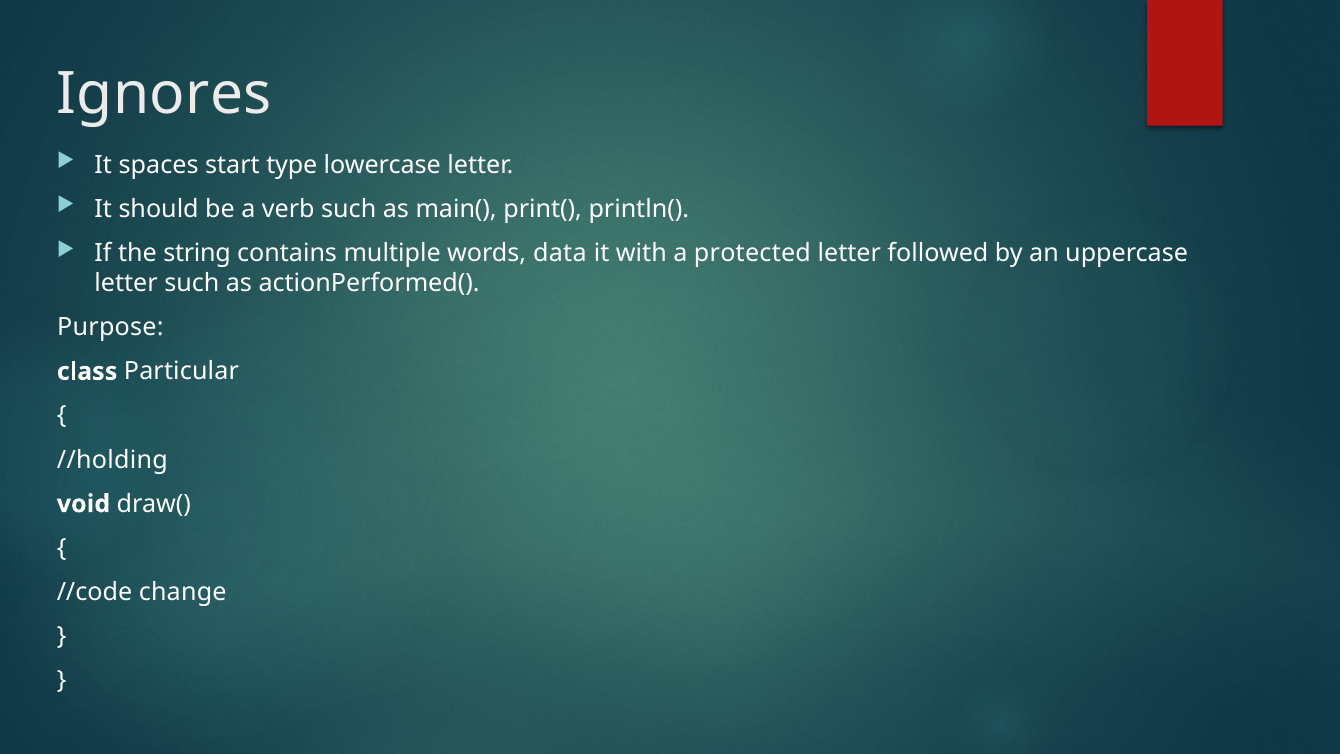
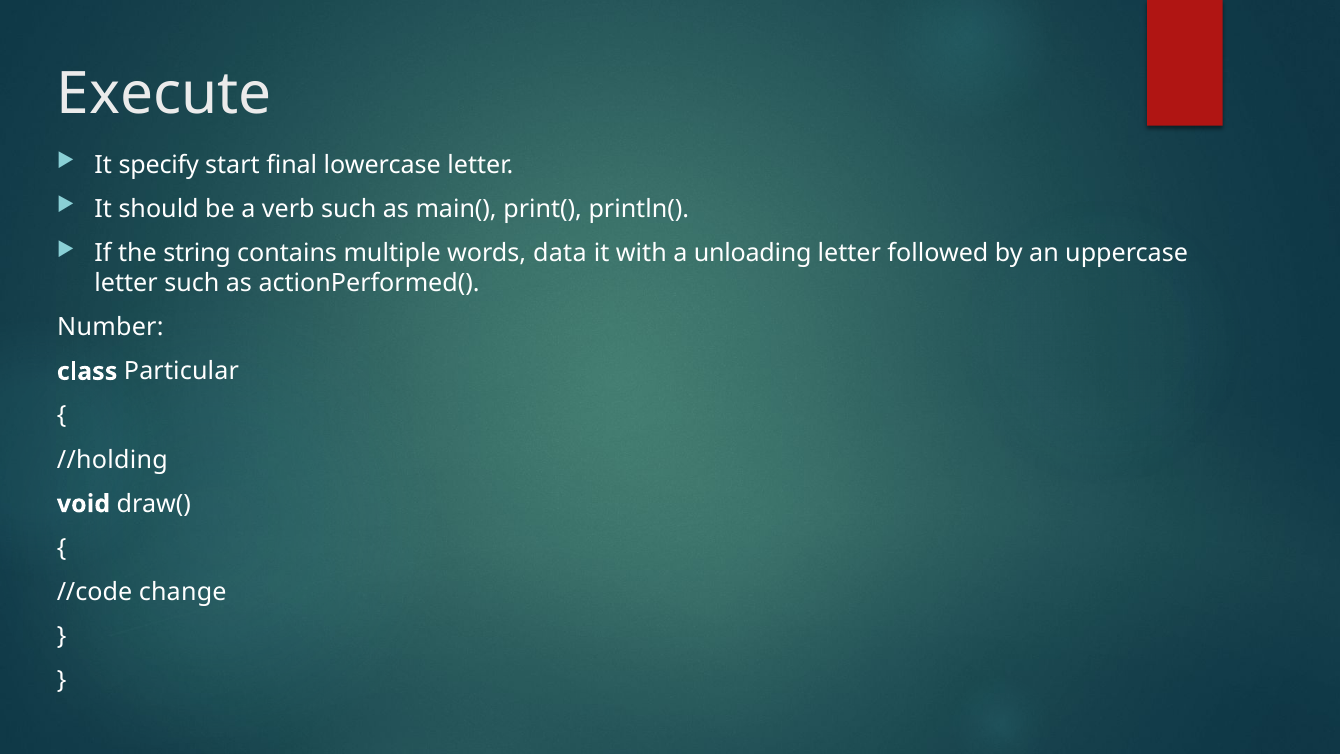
Ignores: Ignores -> Execute (164, 94)
spaces: spaces -> specify (159, 165)
type: type -> final (292, 165)
protected: protected -> unloading (753, 253)
Purpose: Purpose -> Number (110, 327)
